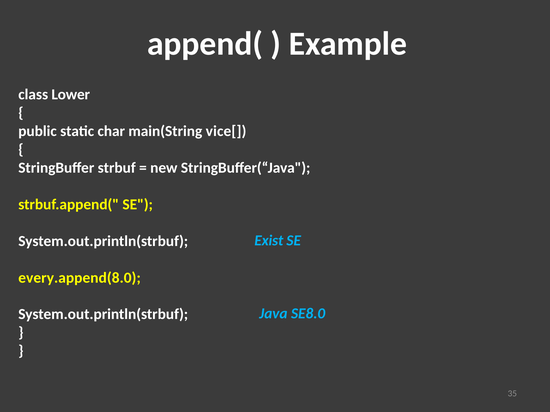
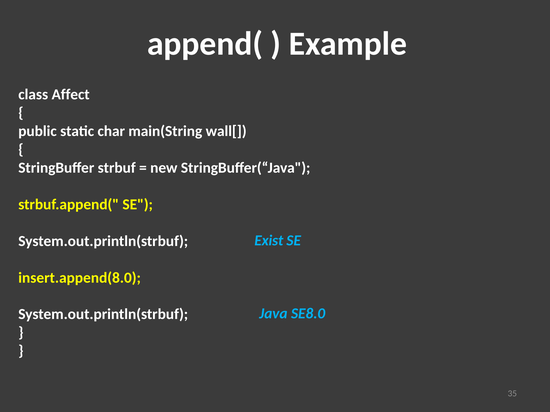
Lower: Lower -> Affect (71, 95)
vice[: vice[ -> wall[ (226, 131)
every.append(8.0: every.append(8.0 -> insert.append(8.0 (80, 278)
